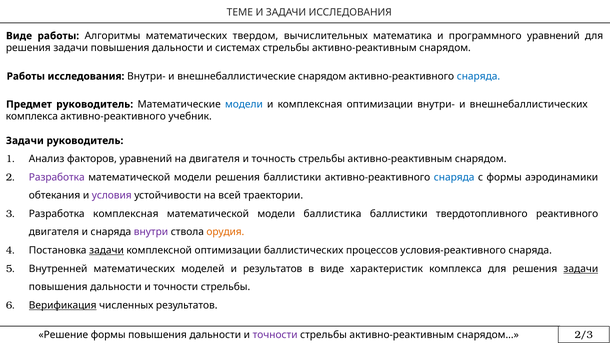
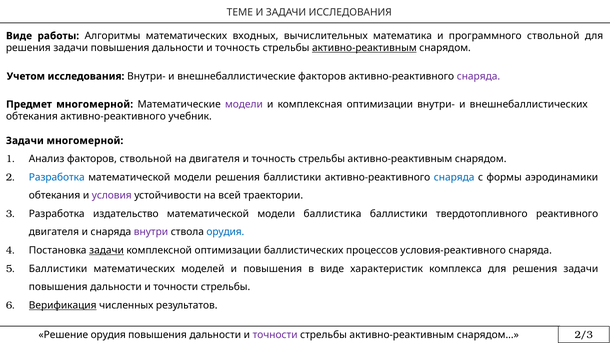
твердом: твердом -> входных (256, 36)
программного уравнений: уравнений -> ствольной (553, 36)
дальности и системах: системах -> точность (238, 48)
активно-реактивным underline: none -> present (364, 48)
Работы: Работы -> Учетом (26, 76)
внешнебаллистические снарядом: снарядом -> факторов (322, 76)
снаряда colour: blue -> purple (478, 76)
Предмет руководитель: руководитель -> многомерной (95, 104)
модели colour: blue -> purple (244, 104)
комплекса: комплекса -> обтекания (32, 117)
Задачи руководитель: руководитель -> многомерной (85, 141)
факторов уравнений: уравнений -> ствольной (146, 159)
Разработка colour: purple -> blue (57, 177)
Разработка комплексная: комплексная -> издательство (126, 214)
орудия colour: orange -> blue (225, 232)
Внутренней: Внутренней -> Баллистики (58, 269)
и результатов: результатов -> повышения (273, 269)
задачи underline: present -> none (581, 269)
Решение формы: формы -> орудия (108, 335)
